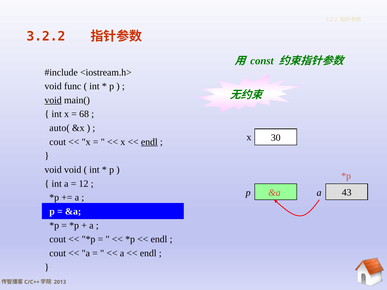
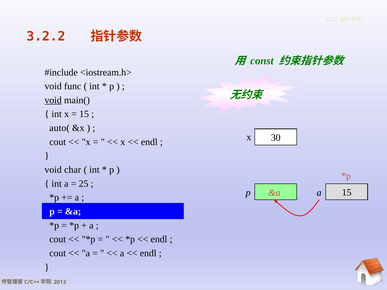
68: 68 -> 15 (84, 114)
endl underline: present -> none (149, 142)
void void: void -> char (73, 170)
12: 12 -> 25 (84, 184)
p 43: 43 -> 15 (347, 193)
